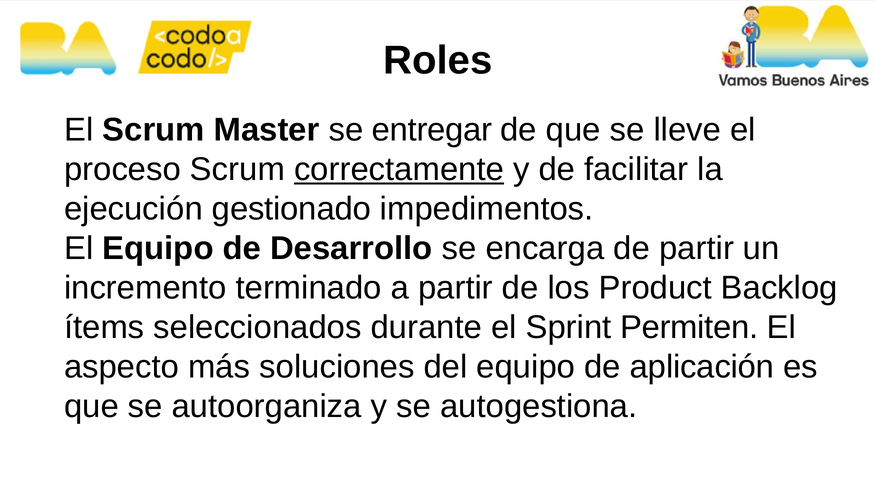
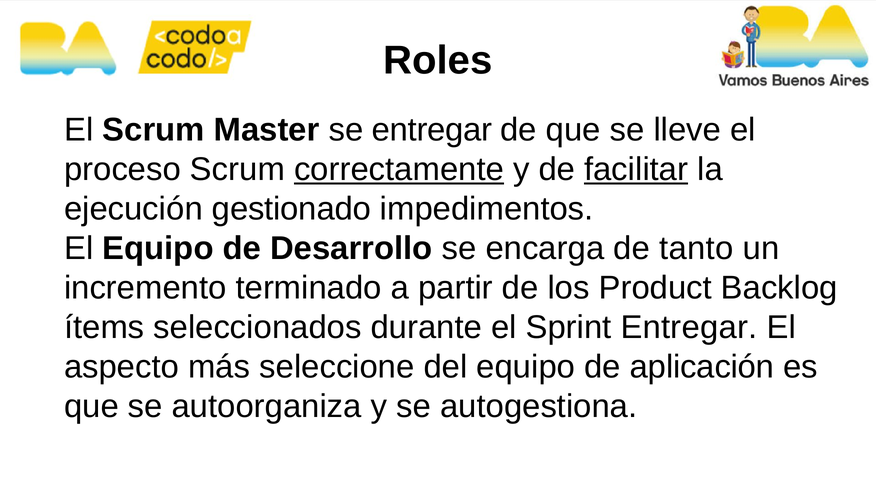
facilitar underline: none -> present (636, 169)
de partir: partir -> tanto (696, 248)
Sprint Permiten: Permiten -> Entregar (689, 327)
soluciones: soluciones -> seleccione (337, 367)
